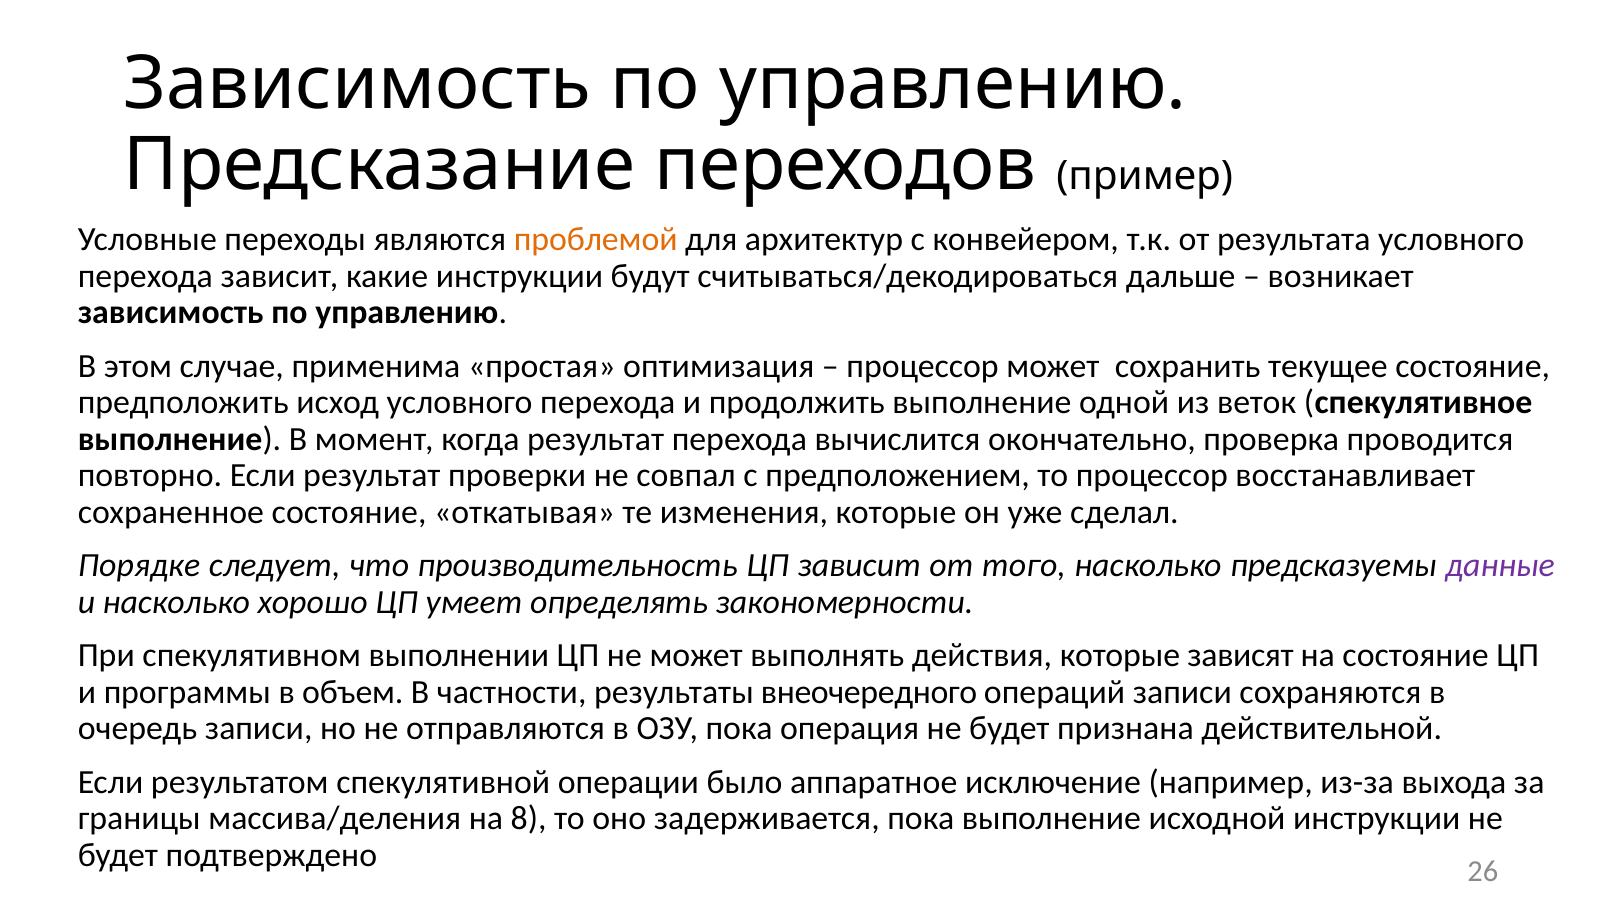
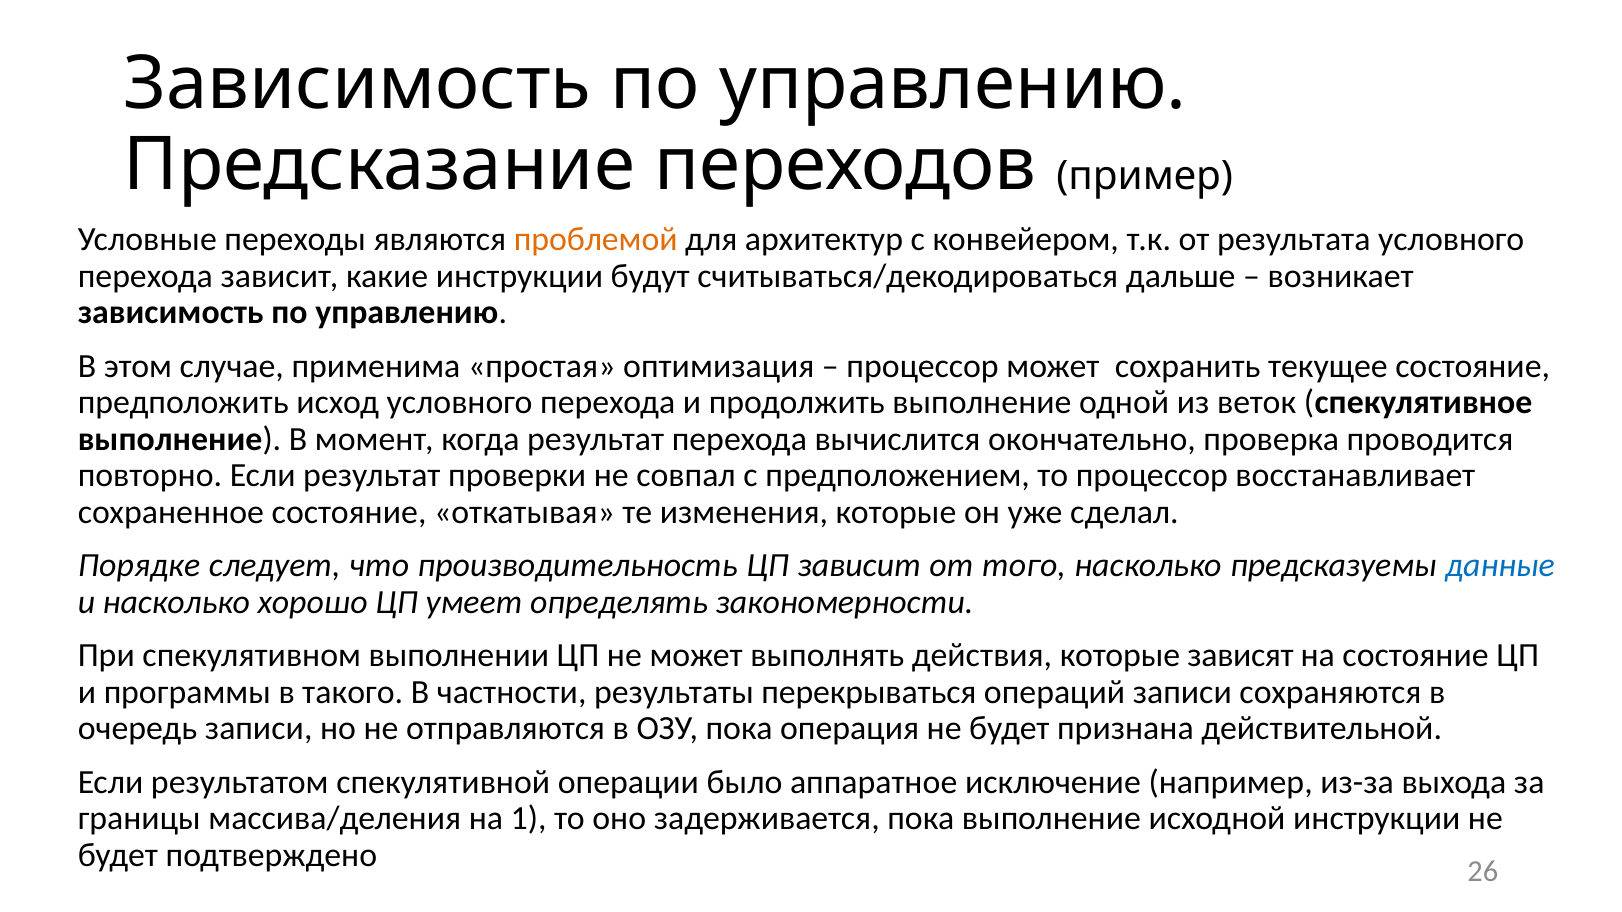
данные colour: purple -> blue (1500, 566)
объем: объем -> такого (353, 692)
внеочередного: внеочередного -> перекрываться (869, 692)
8: 8 -> 1 (529, 819)
